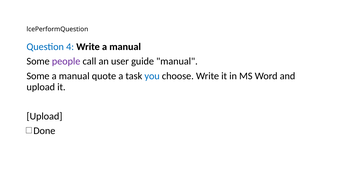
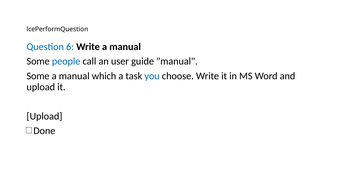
4: 4 -> 6 (70, 47)
people colour: purple -> blue (66, 61)
quote: quote -> which (104, 76)
